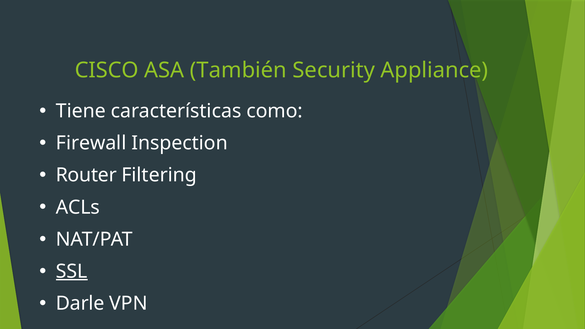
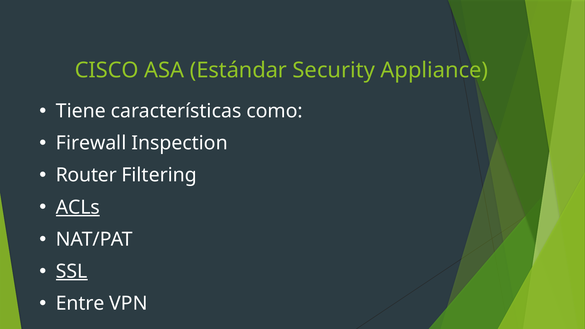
También: También -> Estándar (238, 70)
ACLs underline: none -> present (78, 207)
Darle: Darle -> Entre (80, 303)
